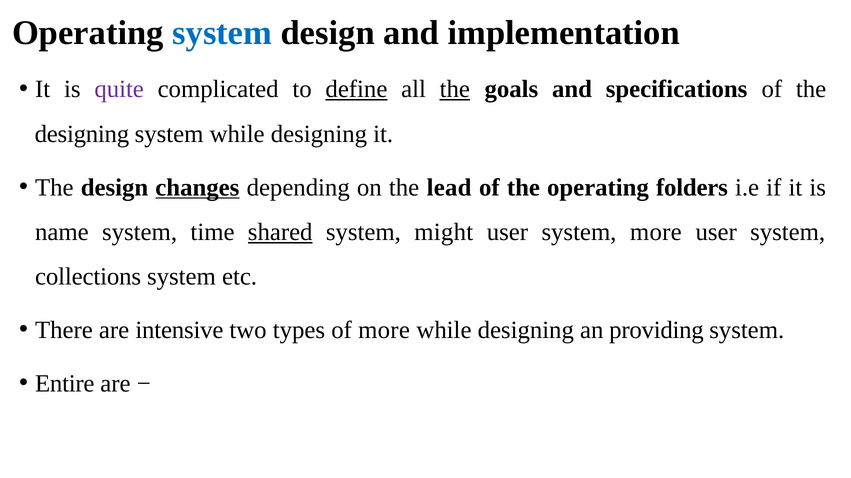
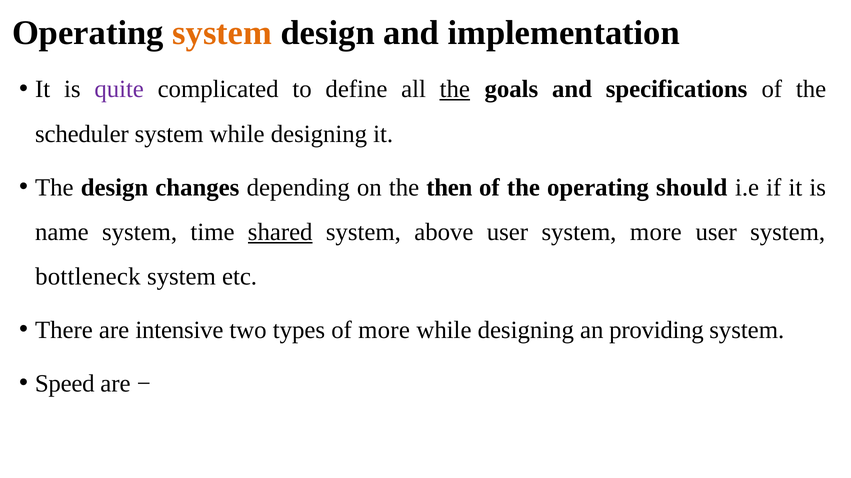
system colour: blue -> orange (222, 33)
define underline: present -> none (356, 89)
designing: designing -> scheduler (82, 134)
changes underline: present -> none (197, 188)
lead: lead -> then (449, 188)
folders: folders -> should (692, 188)
might: might -> above (444, 232)
collections: collections -> bottleneck (88, 277)
Entire: Entire -> Speed (65, 384)
